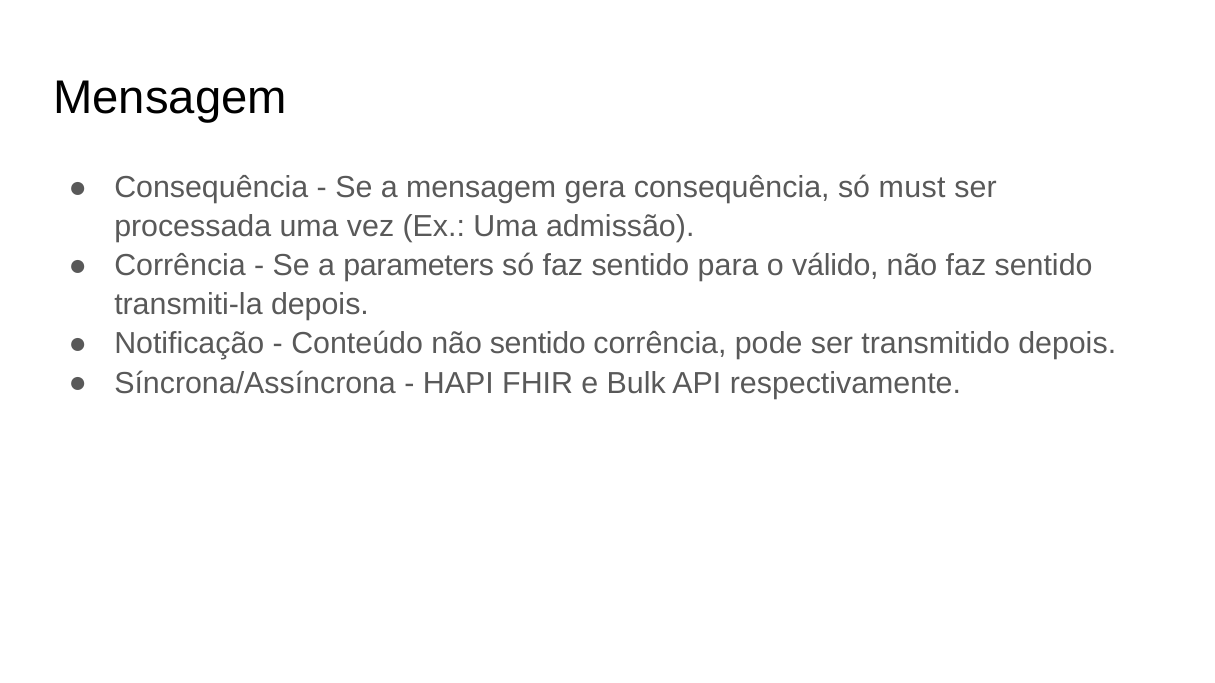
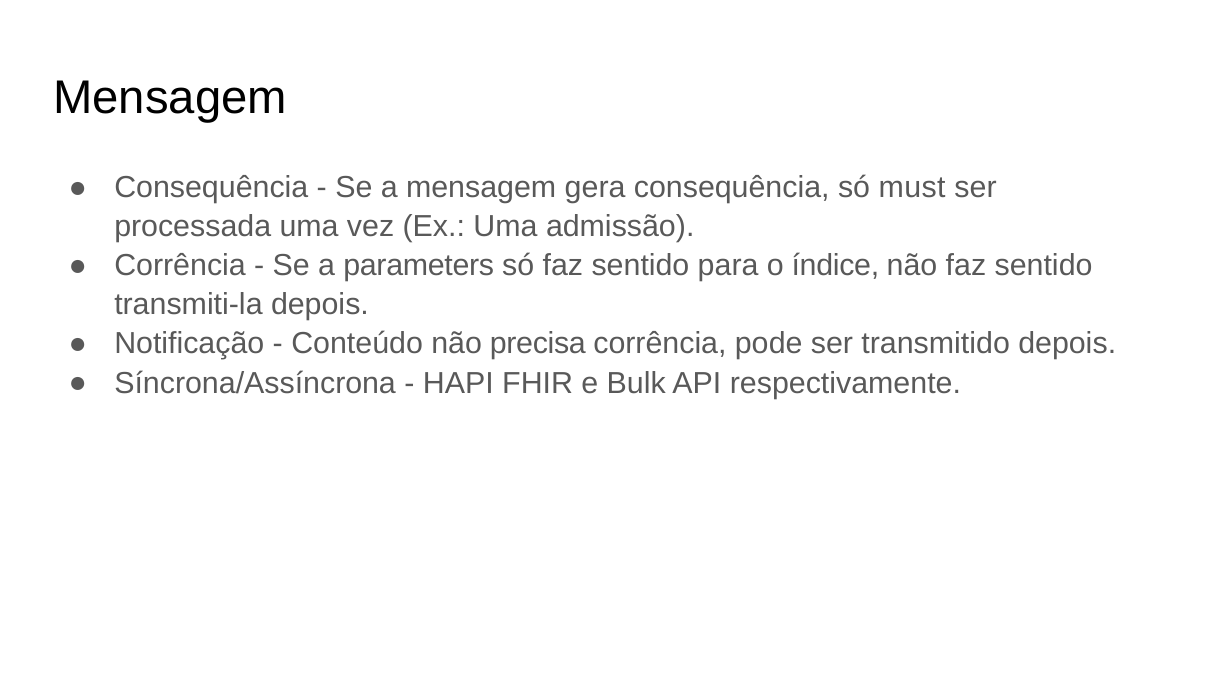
válido: válido -> índice (835, 266)
não sentido: sentido -> precisa (538, 344)
